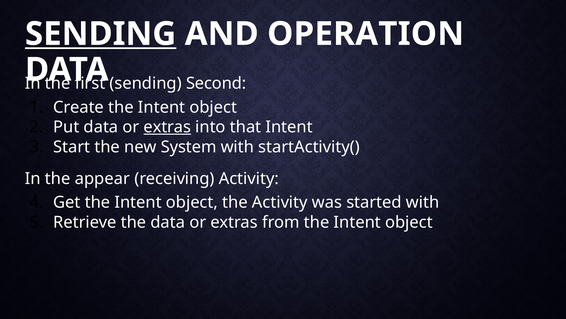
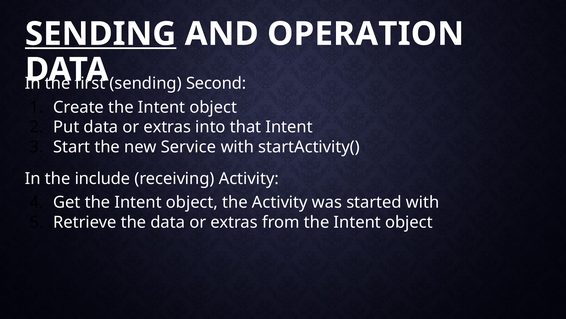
extras underline: present -> none (167, 127)
System: System -> Service (189, 147)
appear: appear -> include (103, 178)
